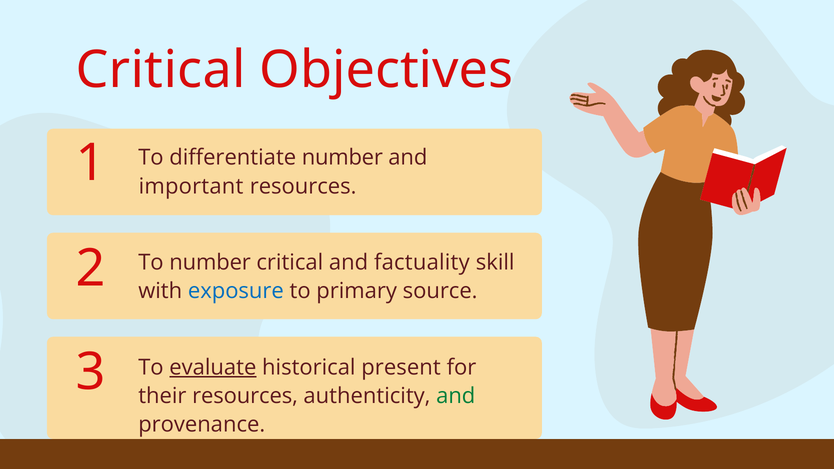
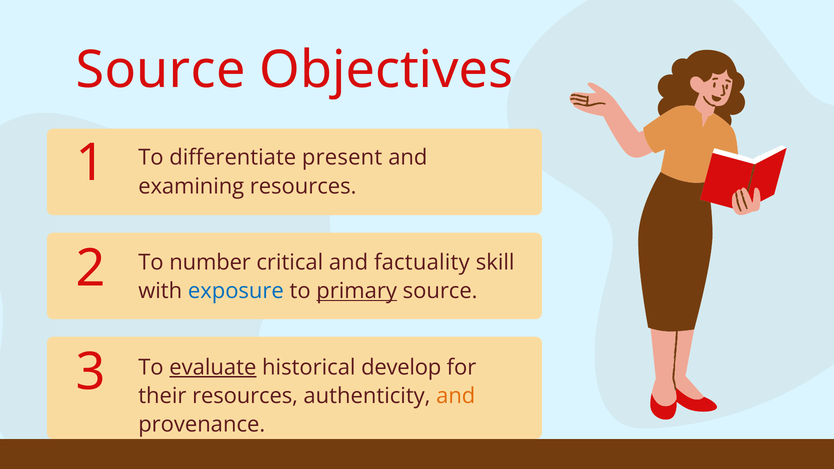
Critical: Critical -> Source (161, 70)
differentiate number: number -> present (342, 158)
important: important -> examining (191, 186)
primary underline: none -> present (357, 291)
present: present -> develop (401, 367)
and colour: green -> orange (456, 396)
